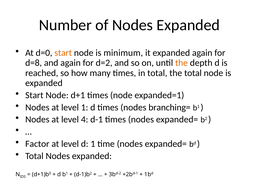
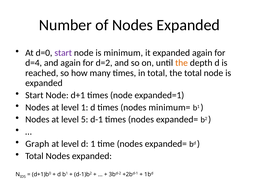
start colour: orange -> purple (63, 53)
d=8: d=8 -> d=4 (34, 63)
branching=: branching= -> minimum= (169, 107)
4: 4 -> 5 (85, 120)
Factor: Factor -> Graph (37, 144)
